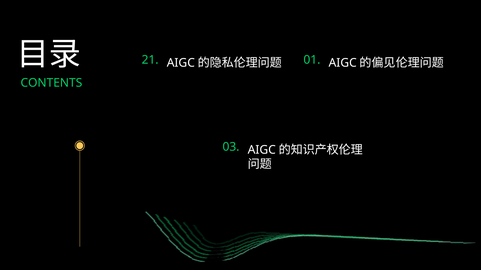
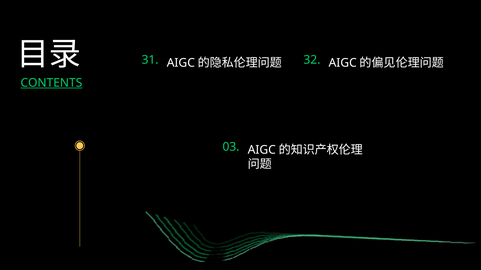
21: 21 -> 31 (150, 60)
01: 01 -> 32 (312, 60)
CONTENTS underline: none -> present (51, 83)
